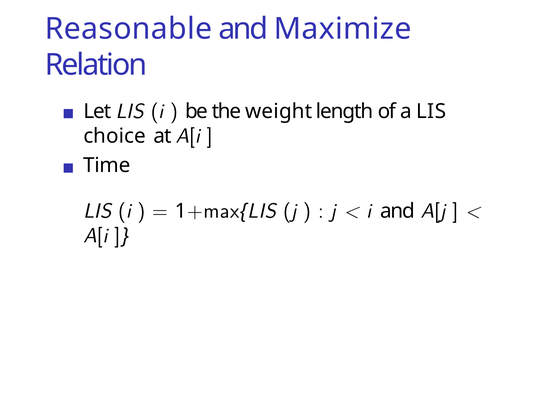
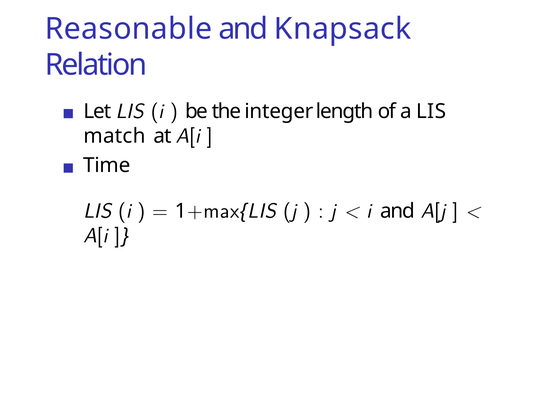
Maximize: Maximize -> Knapsack (343, 29)
weight: weight -> integer (279, 111)
choice: choice -> match (115, 136)
